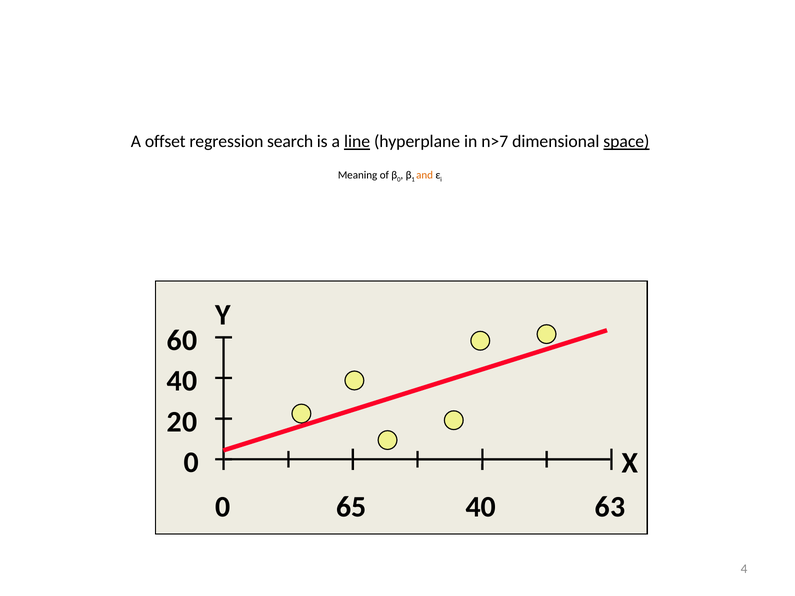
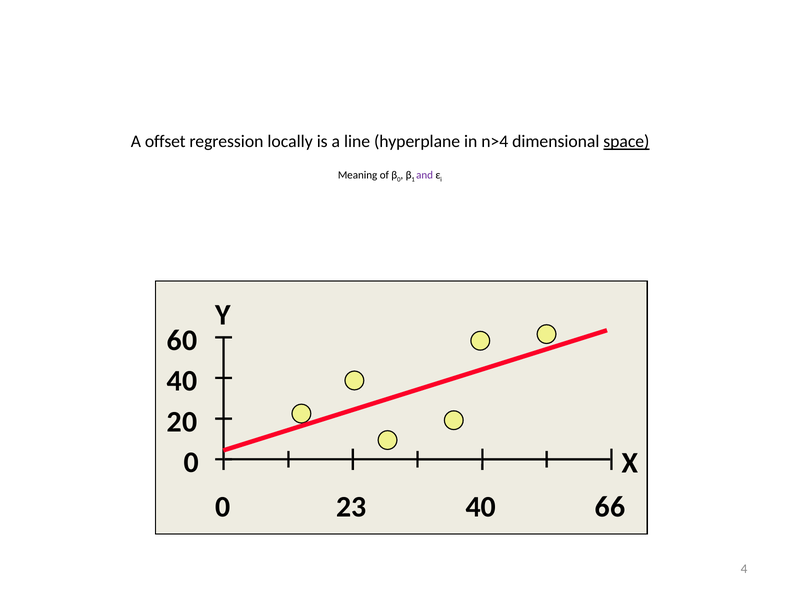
search: search -> locally (290, 142)
line underline: present -> none (357, 142)
n>7: n>7 -> n>4 (495, 142)
and colour: orange -> purple (425, 175)
65: 65 -> 23 (351, 507)
63: 63 -> 66 (610, 507)
